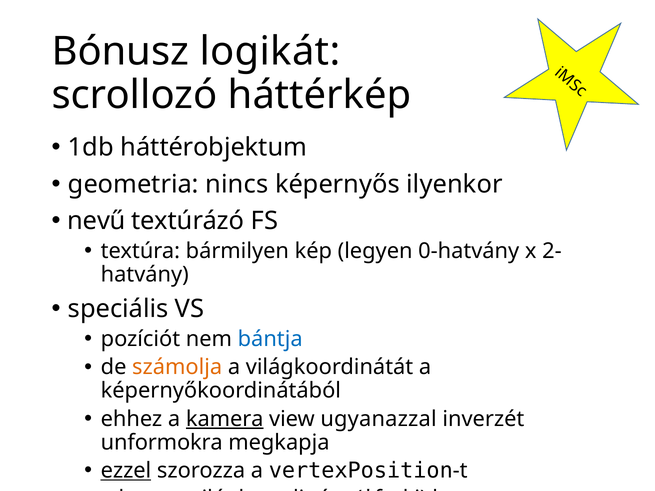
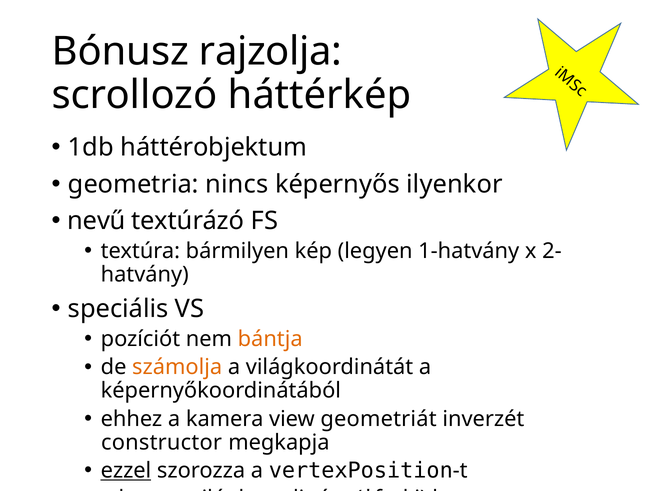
logikát: logikát -> rajzolja (270, 52)
0-hatvány: 0-hatvány -> 1-hatvány (469, 251)
bántja colour: blue -> orange (270, 339)
kamera underline: present -> none (225, 419)
ugyanazzal: ugyanazzal -> geometriát (379, 419)
unformokra: unformokra -> constructor (162, 443)
